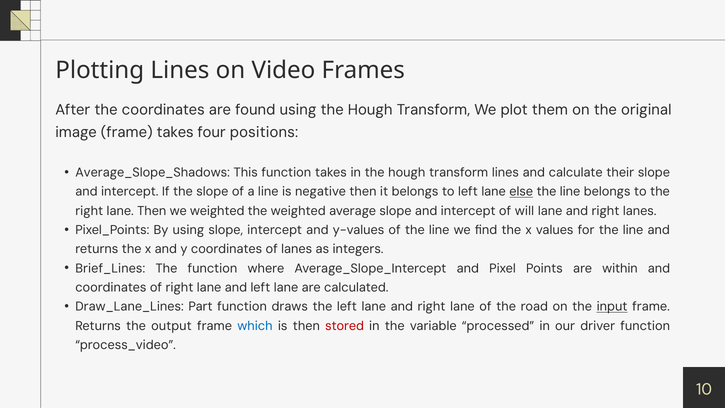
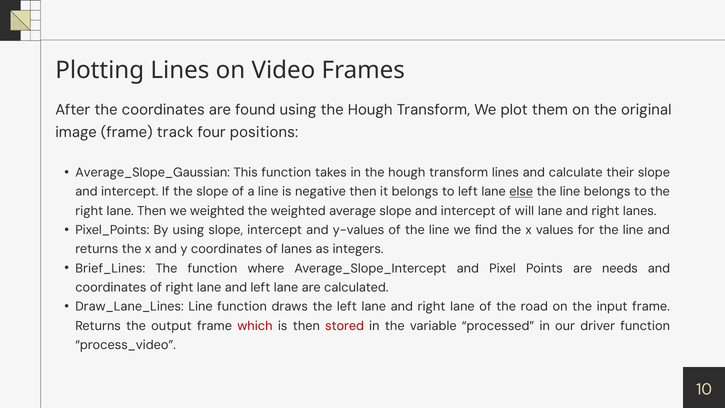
frame takes: takes -> track (175, 132)
Average_Slope_Shadows: Average_Slope_Shadows -> Average_Slope_Gaussian (153, 173)
within: within -> needs (620, 268)
Draw_Lane_Lines Part: Part -> Line (200, 307)
input underline: present -> none (612, 307)
which colour: blue -> red (255, 326)
